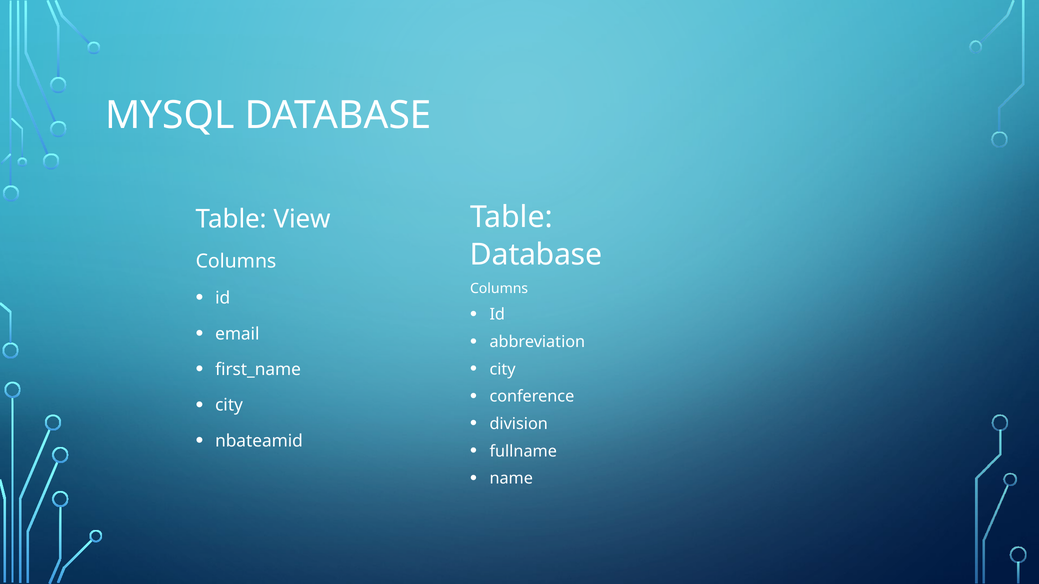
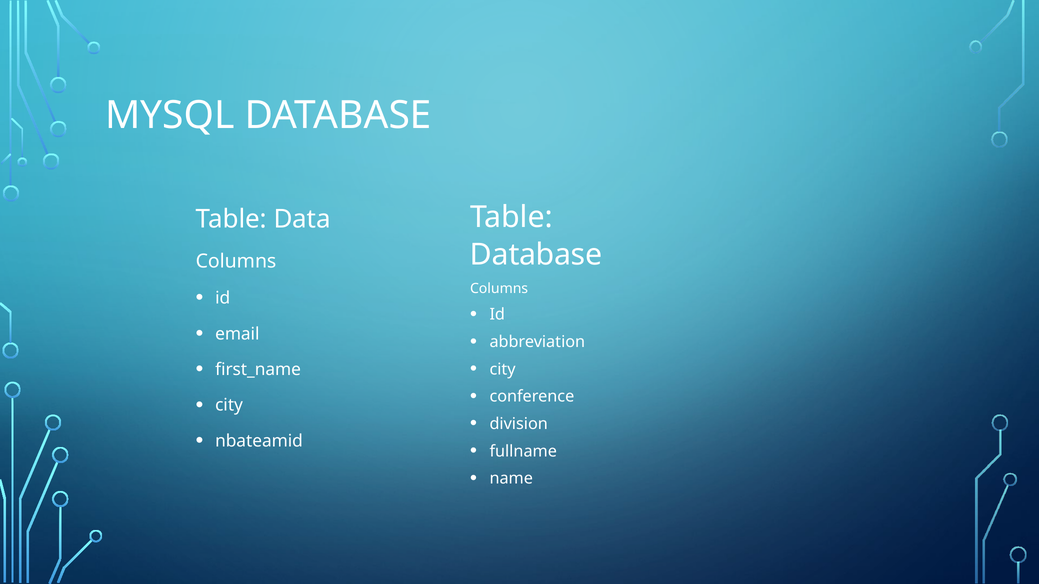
View: View -> Data (302, 219)
